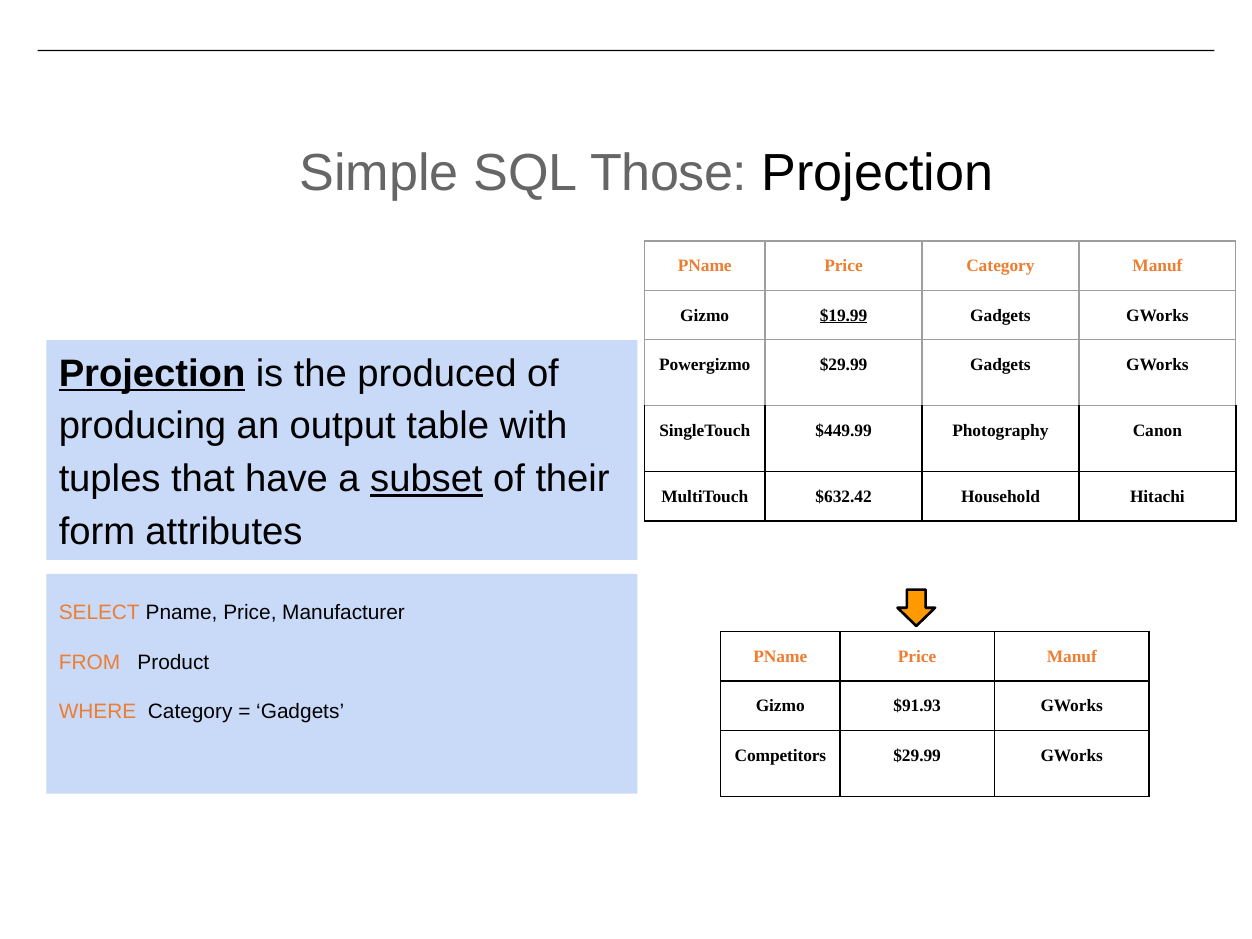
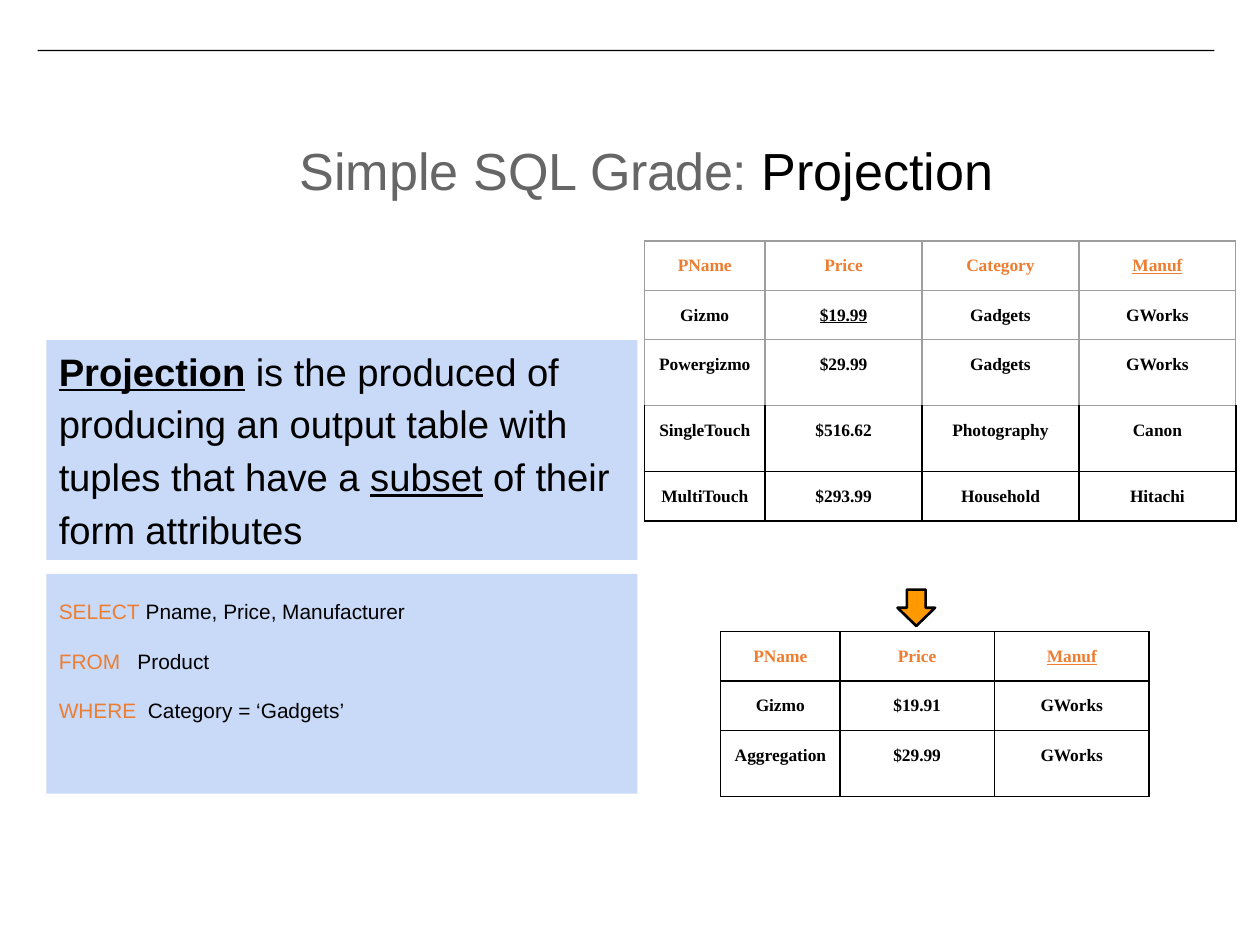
Those: Those -> Grade (669, 173)
Manuf underline: none -> present (1157, 266)
$449.99: $449.99 -> $516.62 (844, 431)
$632.42: $632.42 -> $293.99 (844, 496)
Manuf underline: none -> present (1072, 657)
$91.93: $91.93 -> $19.91 (917, 706)
Competitors: Competitors -> Aggregation (780, 756)
